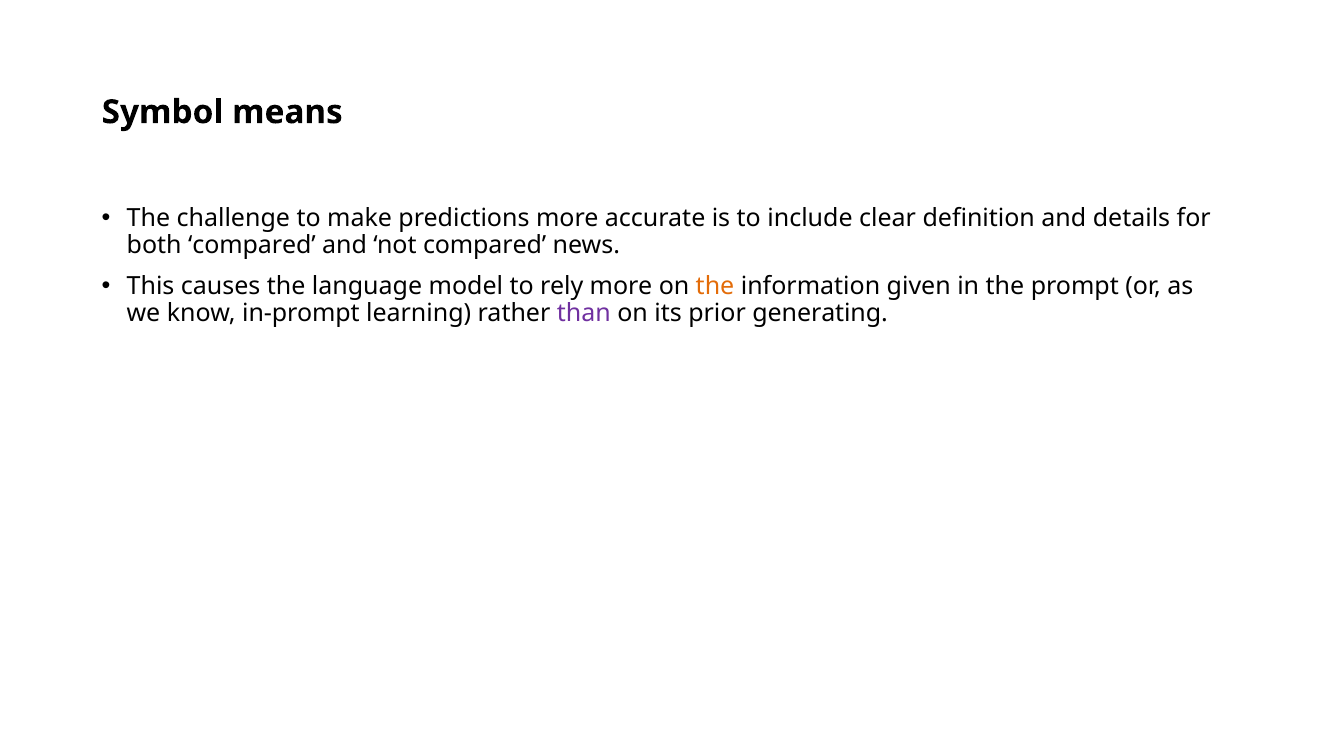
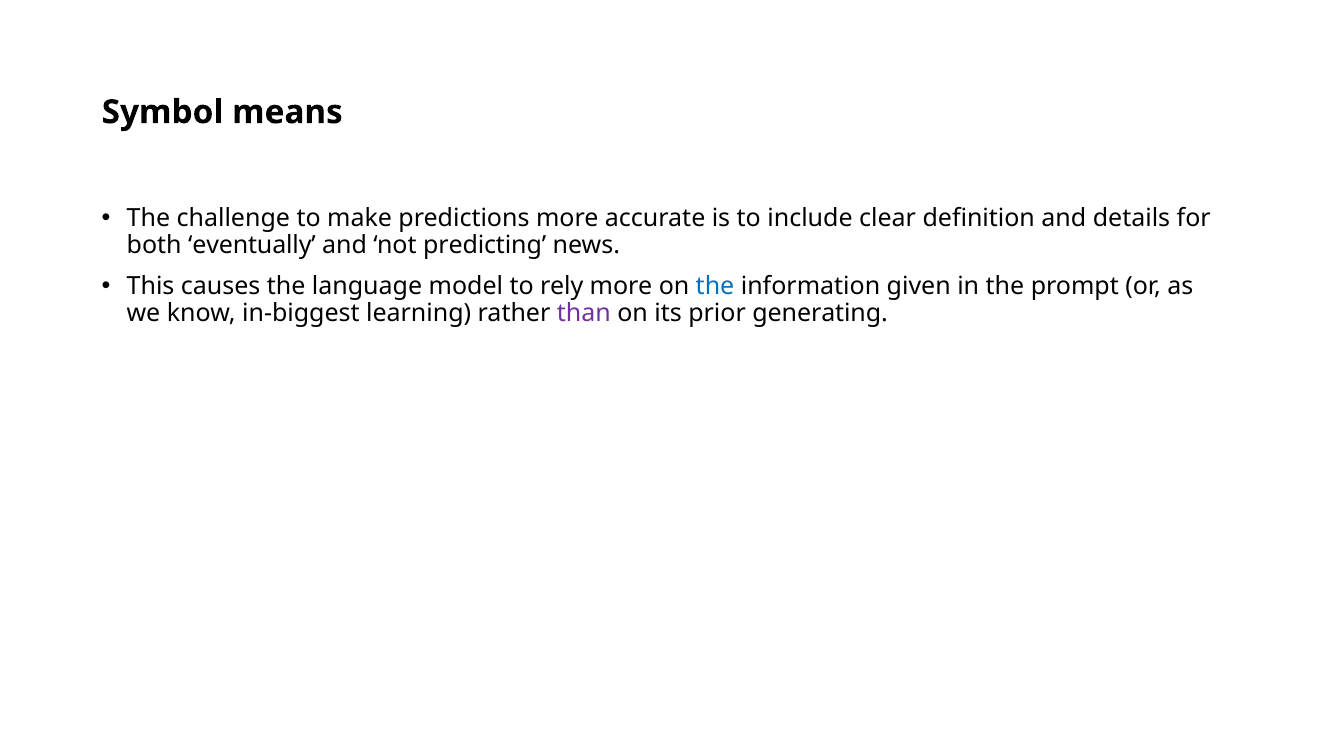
both compared: compared -> eventually (252, 245)
not compared: compared -> predicting (485, 245)
the colour: orange -> blue (715, 286)
in-prompt: in-prompt -> in-biggest (301, 313)
